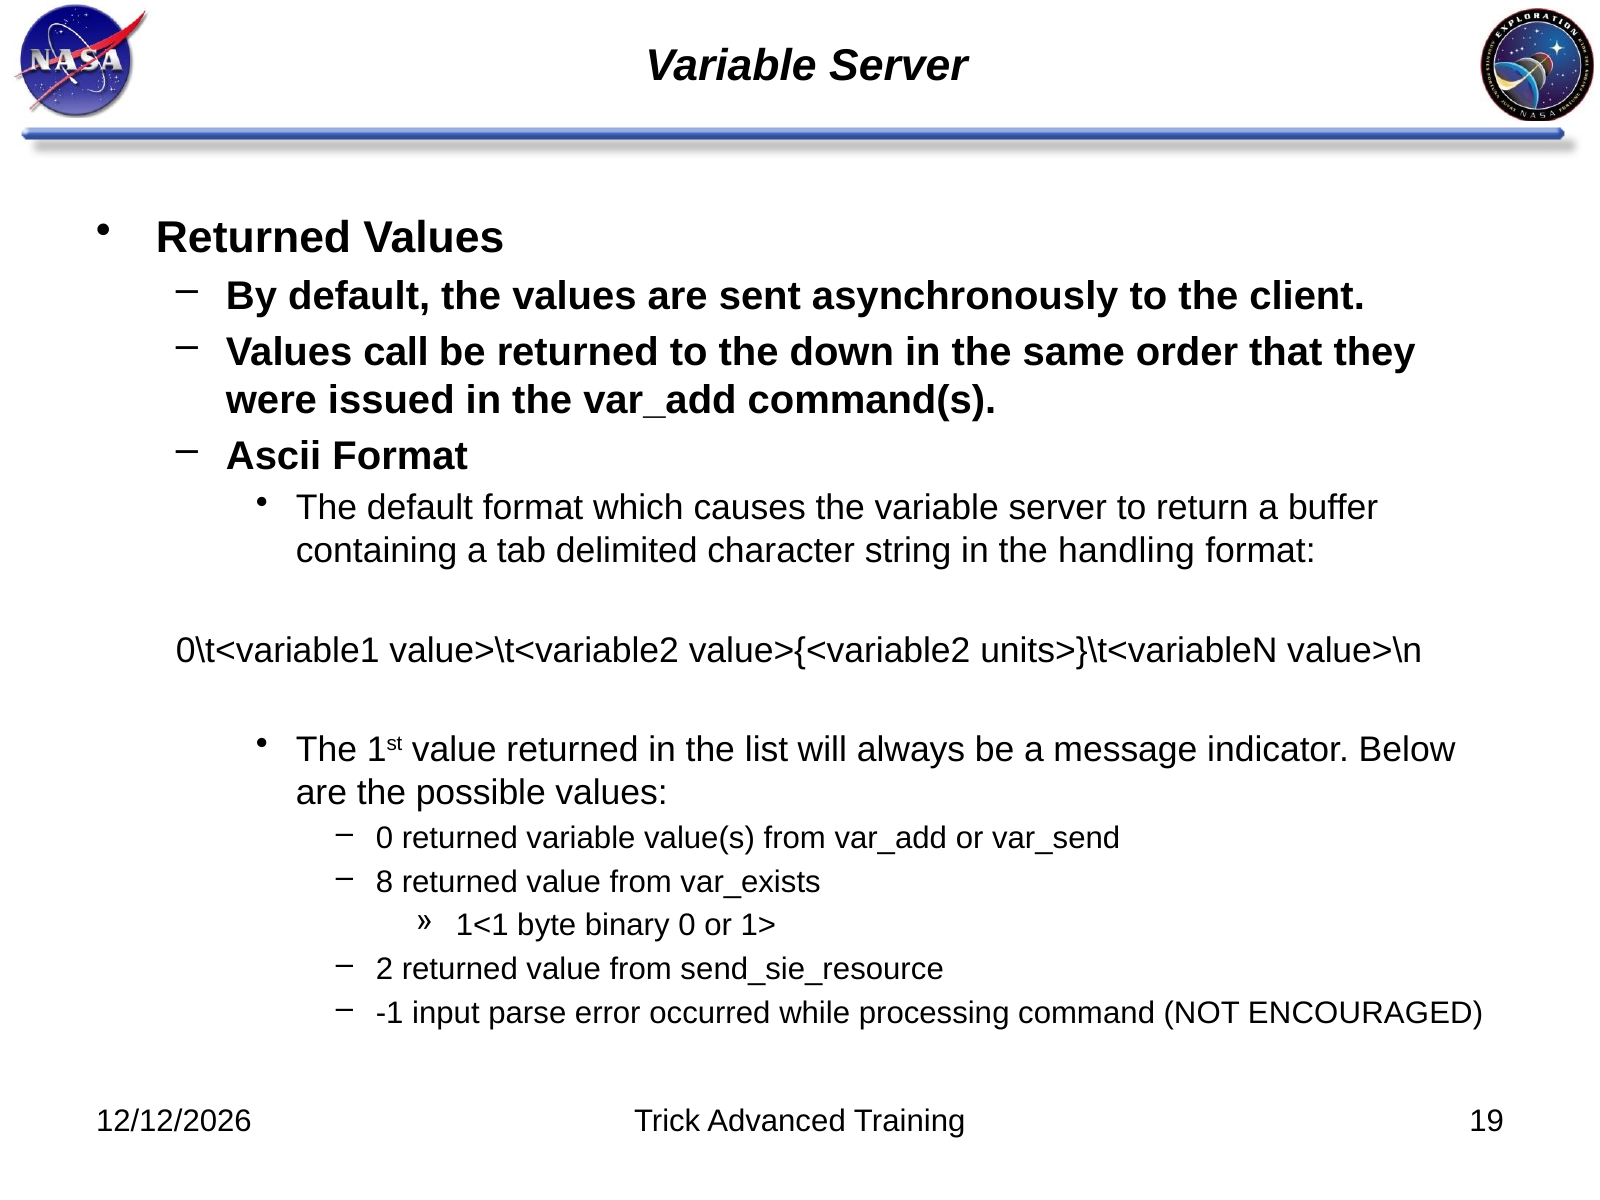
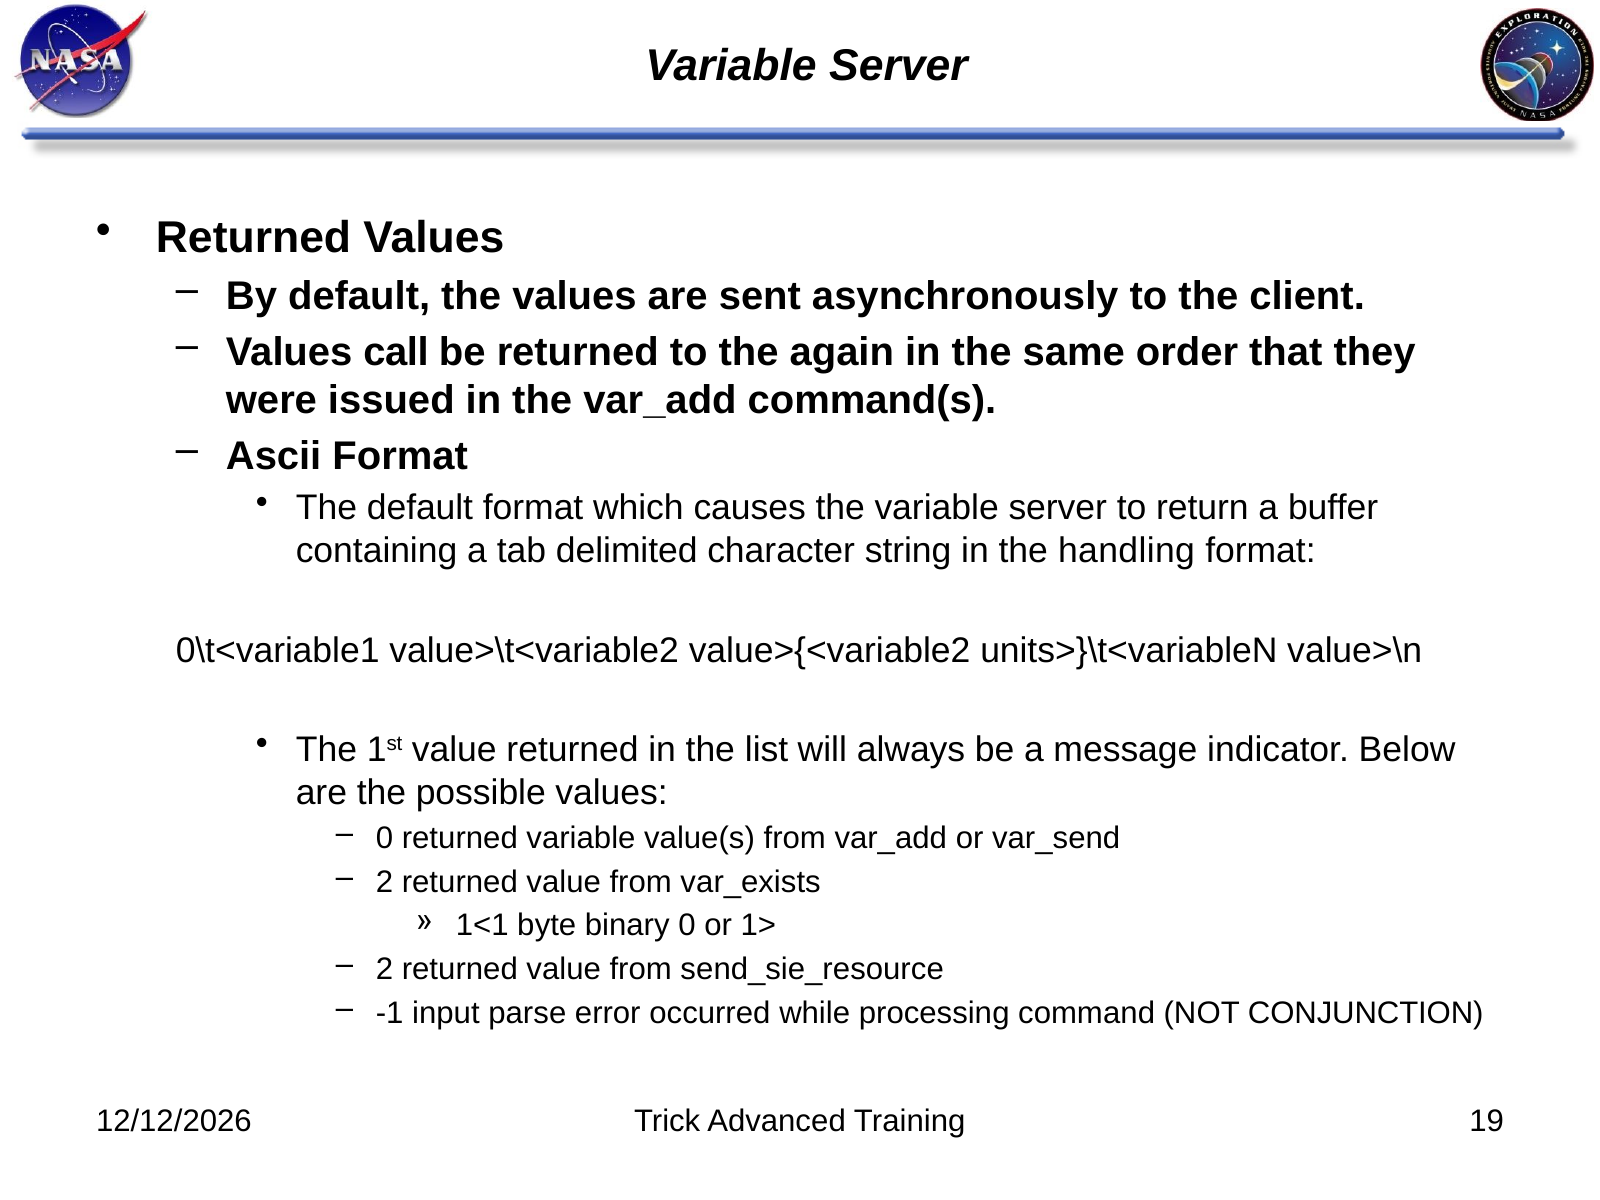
down: down -> again (842, 352)
8: 8 -> 2 (385, 882)
ENCOURAGED: ENCOURAGED -> CONJUNCTION (1366, 1013)
